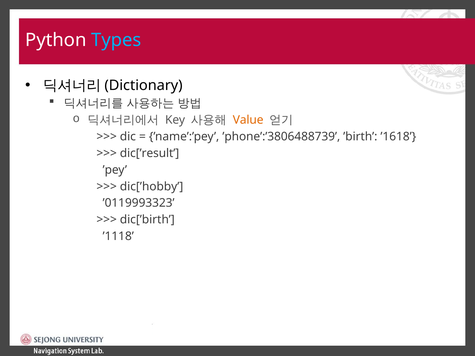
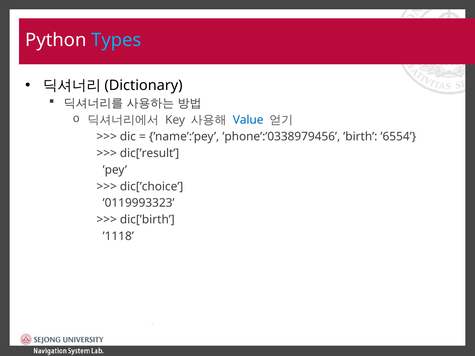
Value colour: orange -> blue (248, 120)
’phone’:’3806488739: ’phone’:’3806488739 -> ’phone’:’0338979456 (281, 137)
’1618: ’1618 -> ’6554 (398, 137)
dic[’hobby: dic[’hobby -> dic[’choice (152, 187)
